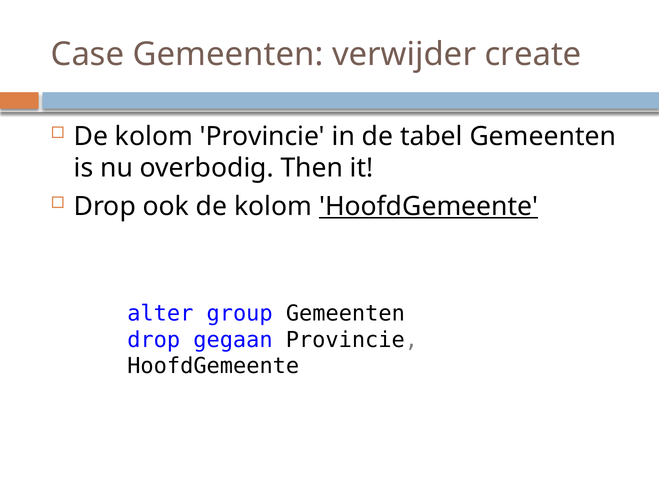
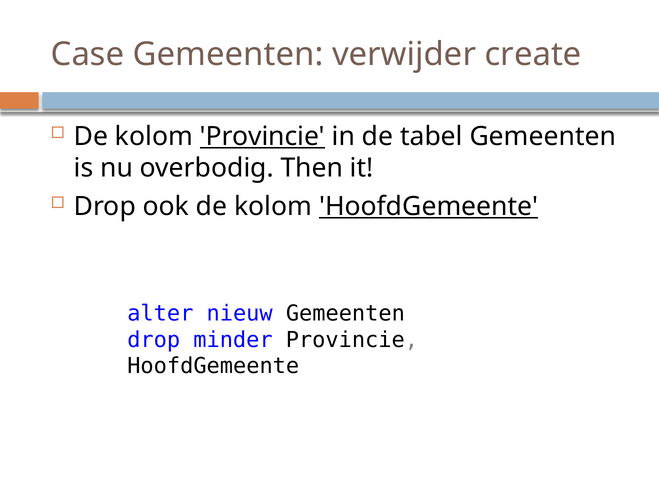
Provincie underline: none -> present (262, 136)
group: group -> nieuw (240, 314)
gegaan: gegaan -> minder (233, 340)
